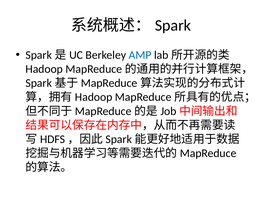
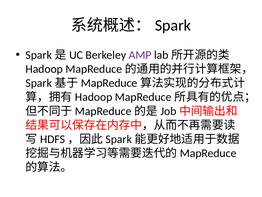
AMP colour: blue -> purple (140, 55)
